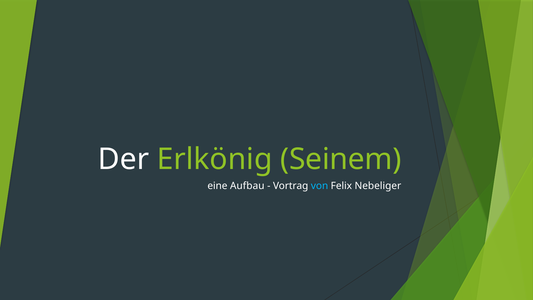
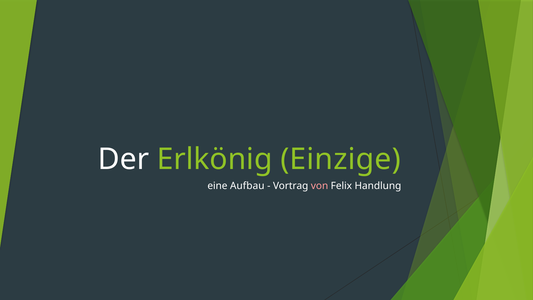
Seinem: Seinem -> Einzige (341, 159)
von colour: light blue -> pink (320, 186)
Nebeliger: Nebeliger -> Handlung (378, 186)
